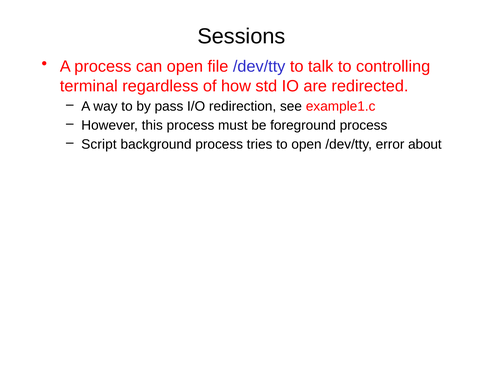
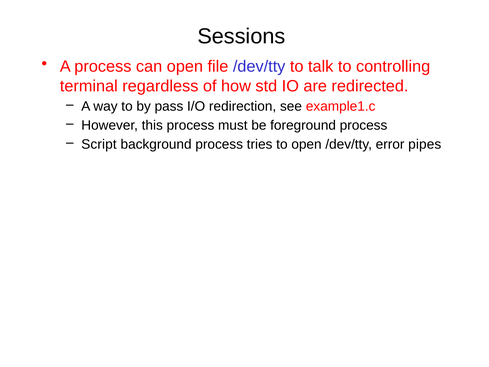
about: about -> pipes (425, 144)
